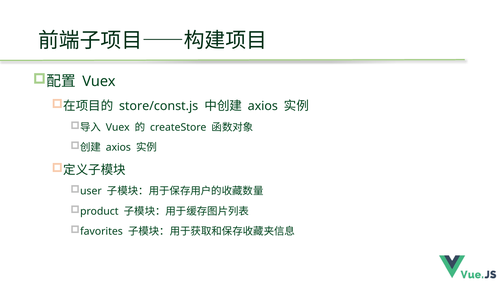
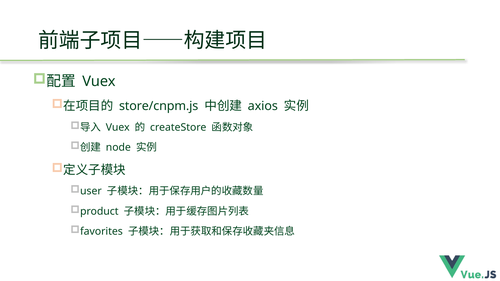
store/const.js: store/const.js -> store/cnpm.js (159, 106)
axios: axios -> node (118, 148)
